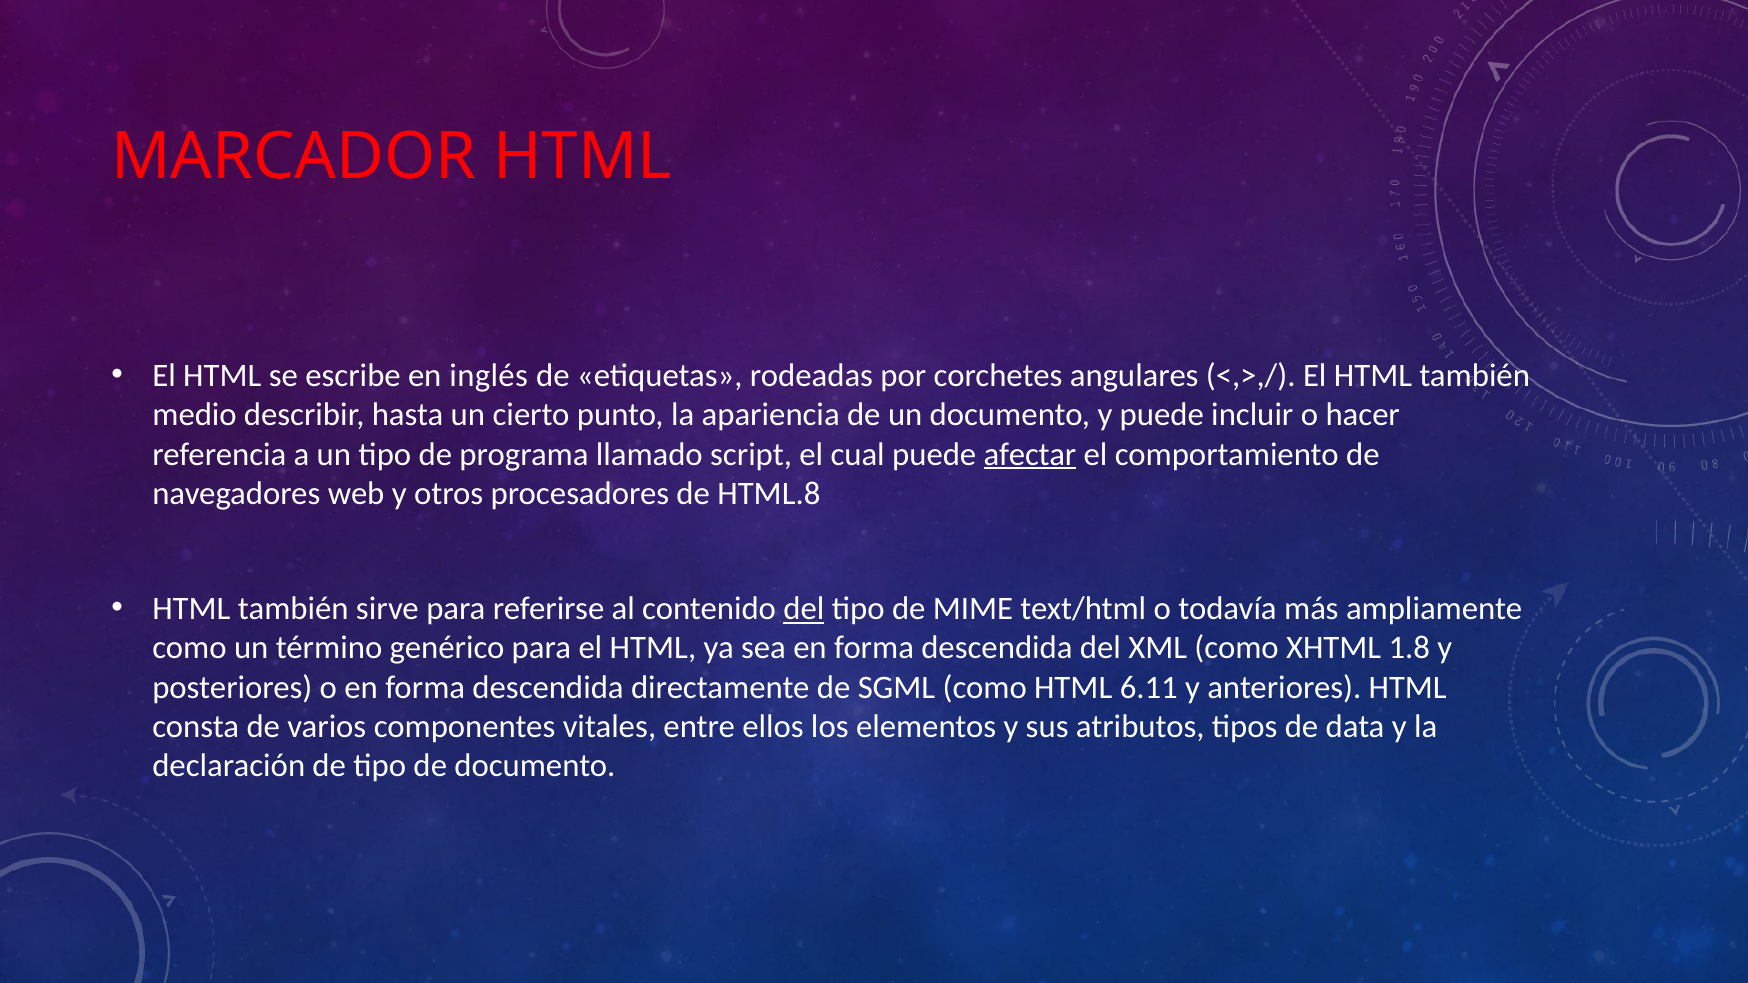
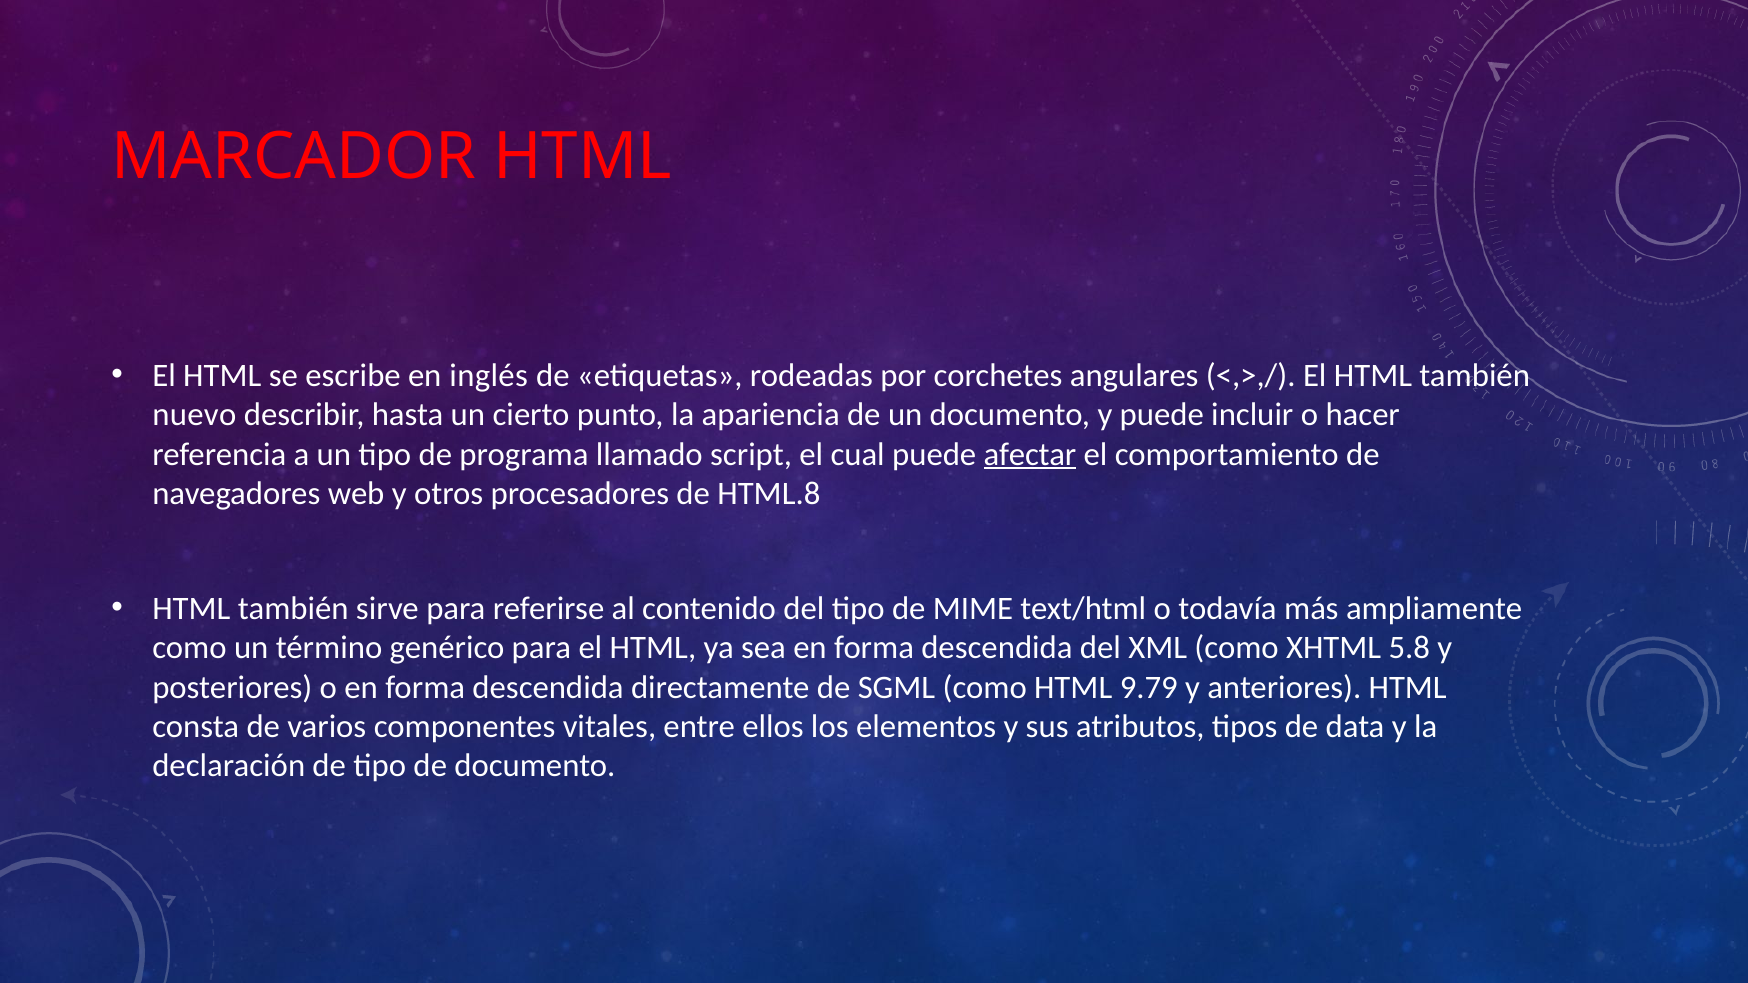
medio: medio -> nuevo (194, 415)
del underline: present -> none (804, 609)
1.8: 1.8 -> 5.8 (1409, 648)
6.11: 6.11 -> 9.79 (1149, 687)
